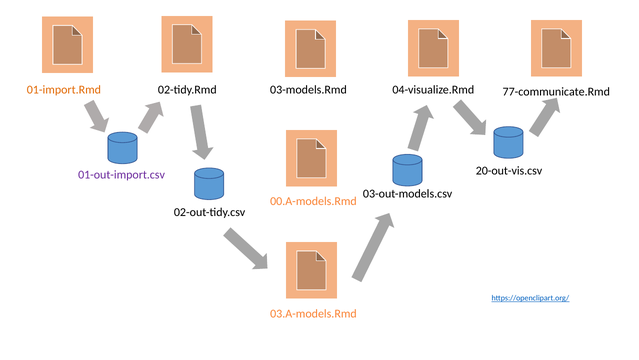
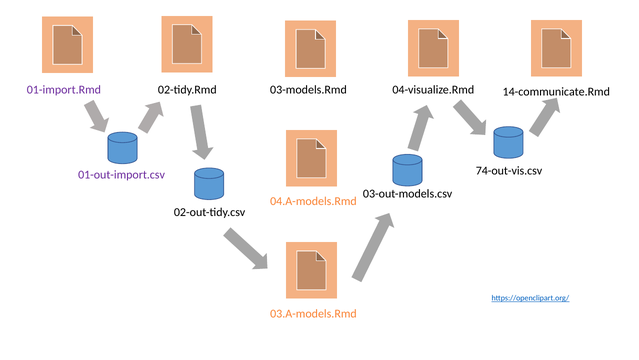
01-import.Rmd colour: orange -> purple (64, 90)
77-communicate.Rmd: 77-communicate.Rmd -> 14-communicate.Rmd (556, 92)
20-out-vis.csv: 20-out-vis.csv -> 74-out-vis.csv (509, 171)
00.A-models.Rmd: 00.A-models.Rmd -> 04.A-models.Rmd (313, 201)
